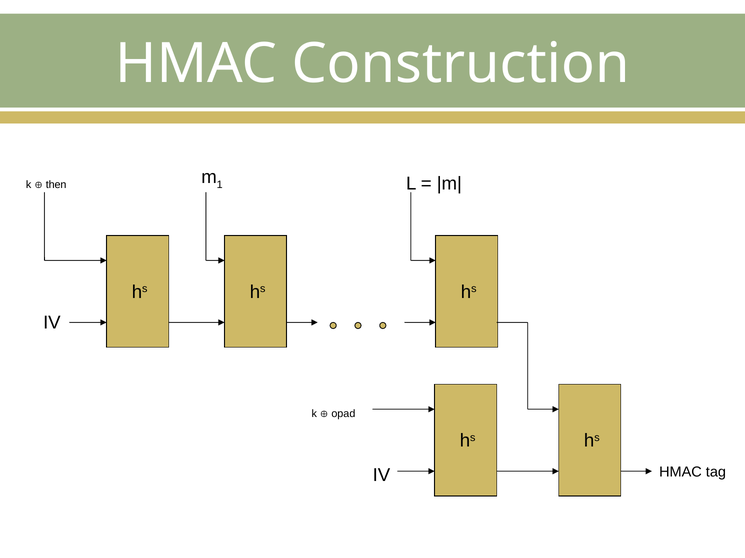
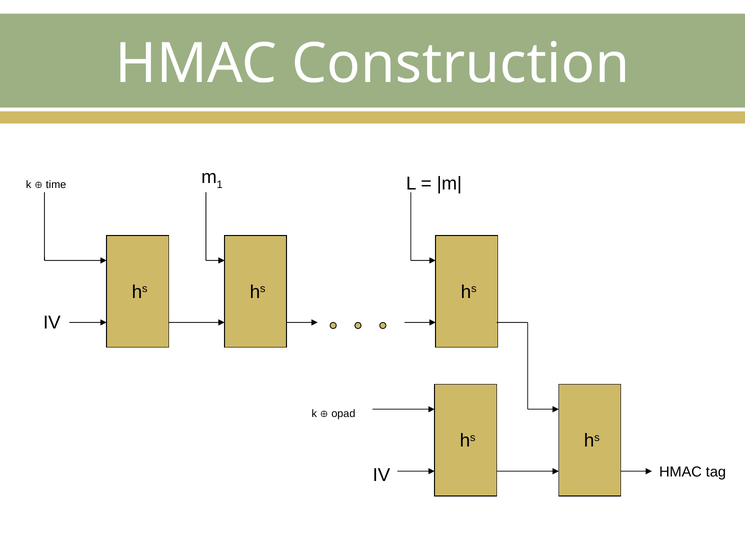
then: then -> time (56, 185)
